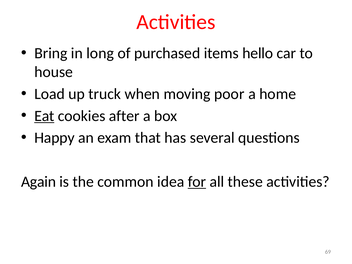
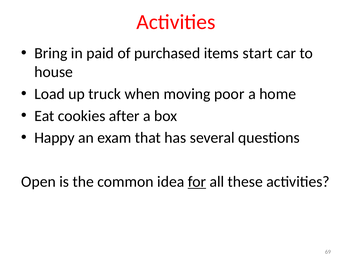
long: long -> paid (100, 53)
hello: hello -> start (258, 53)
Eat underline: present -> none (44, 116)
Again: Again -> Open (38, 182)
